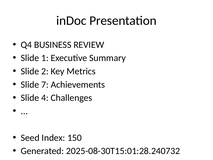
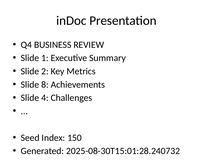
7: 7 -> 8 (45, 84)
